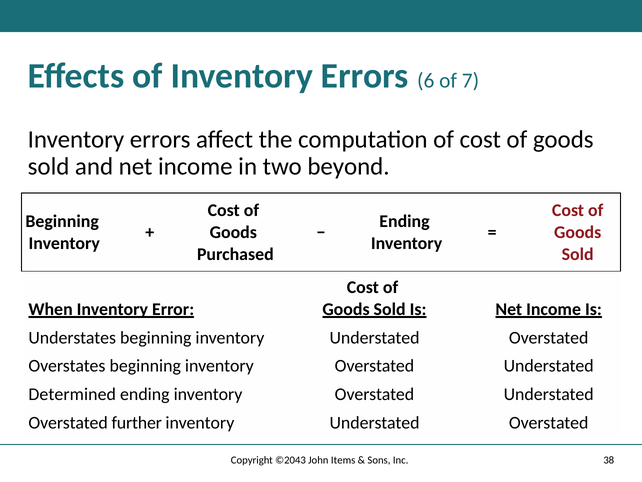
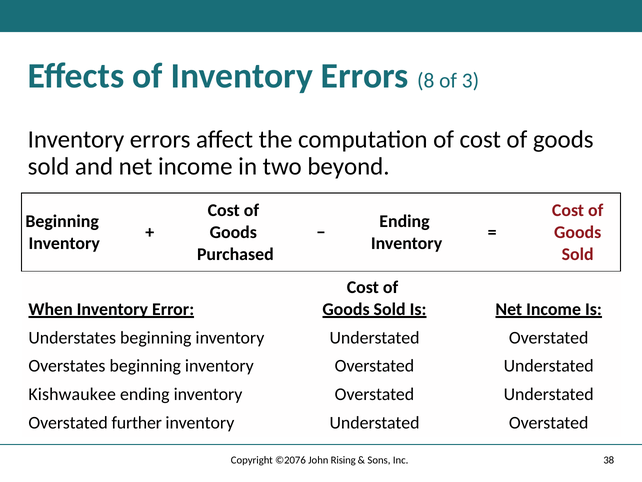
6: 6 -> 8 (426, 80)
7: 7 -> 3 (471, 80)
Determined: Determined -> Kishwaukee (72, 394)
©2043: ©2043 -> ©2076 (291, 460)
Items: Items -> Rising (343, 460)
